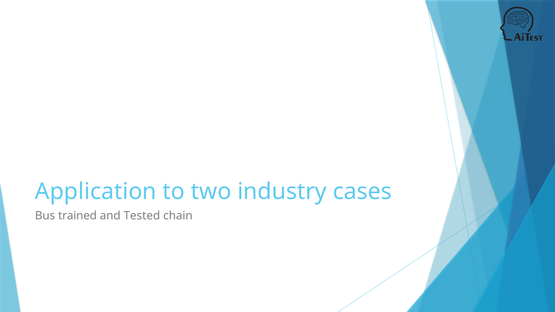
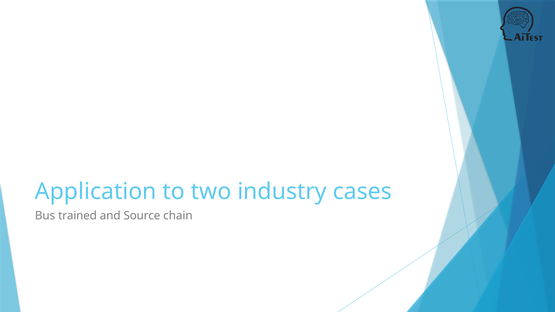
Tested: Tested -> Source (142, 216)
